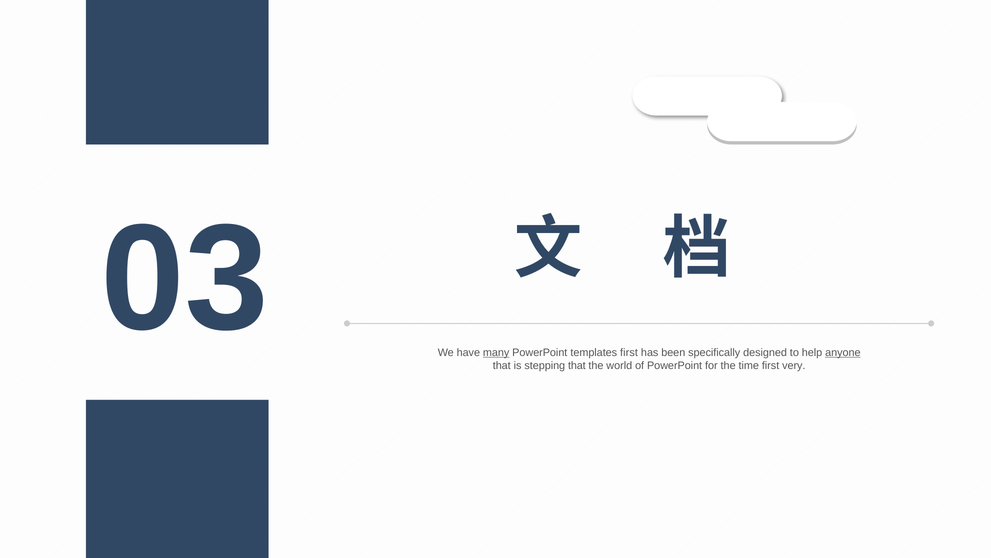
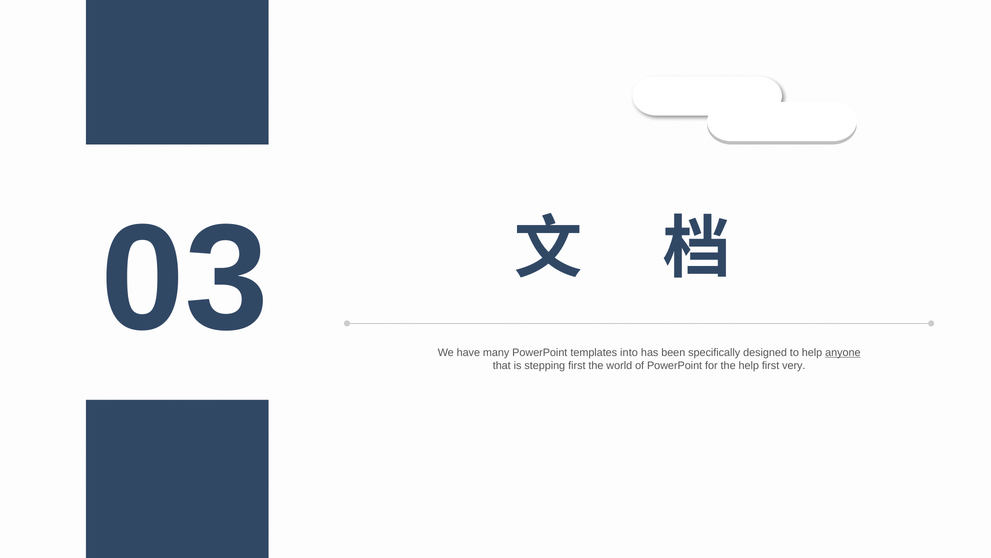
many underline: present -> none (496, 352)
templates first: first -> into (629, 352)
stepping that: that -> first (577, 365)
the time: time -> help (749, 365)
